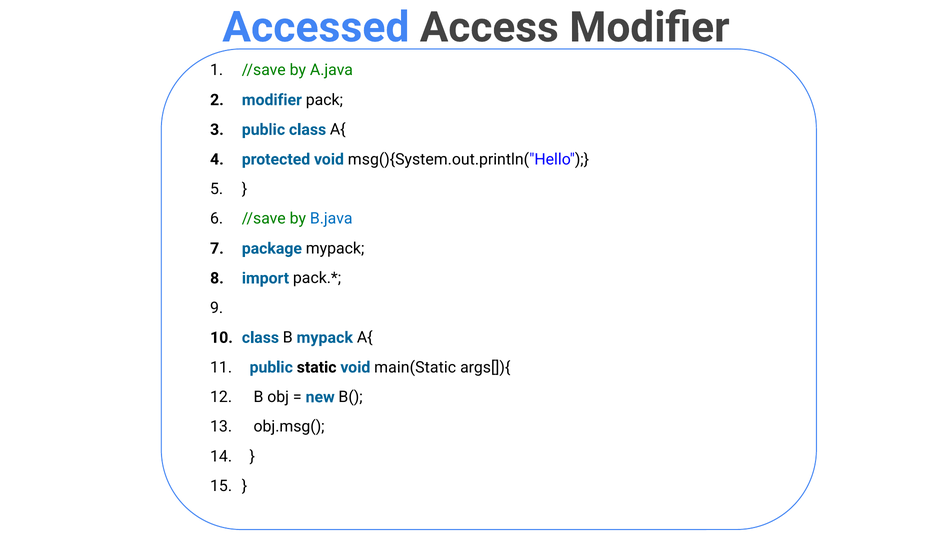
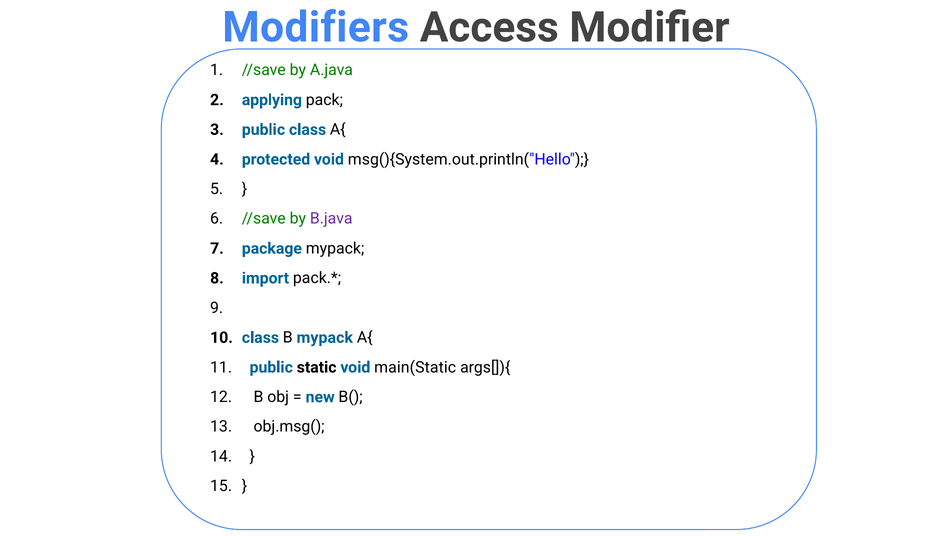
Accessed: Accessed -> Modifiers (316, 27)
modifier: modifier -> applying (272, 100)
B.java colour: blue -> purple (331, 219)
